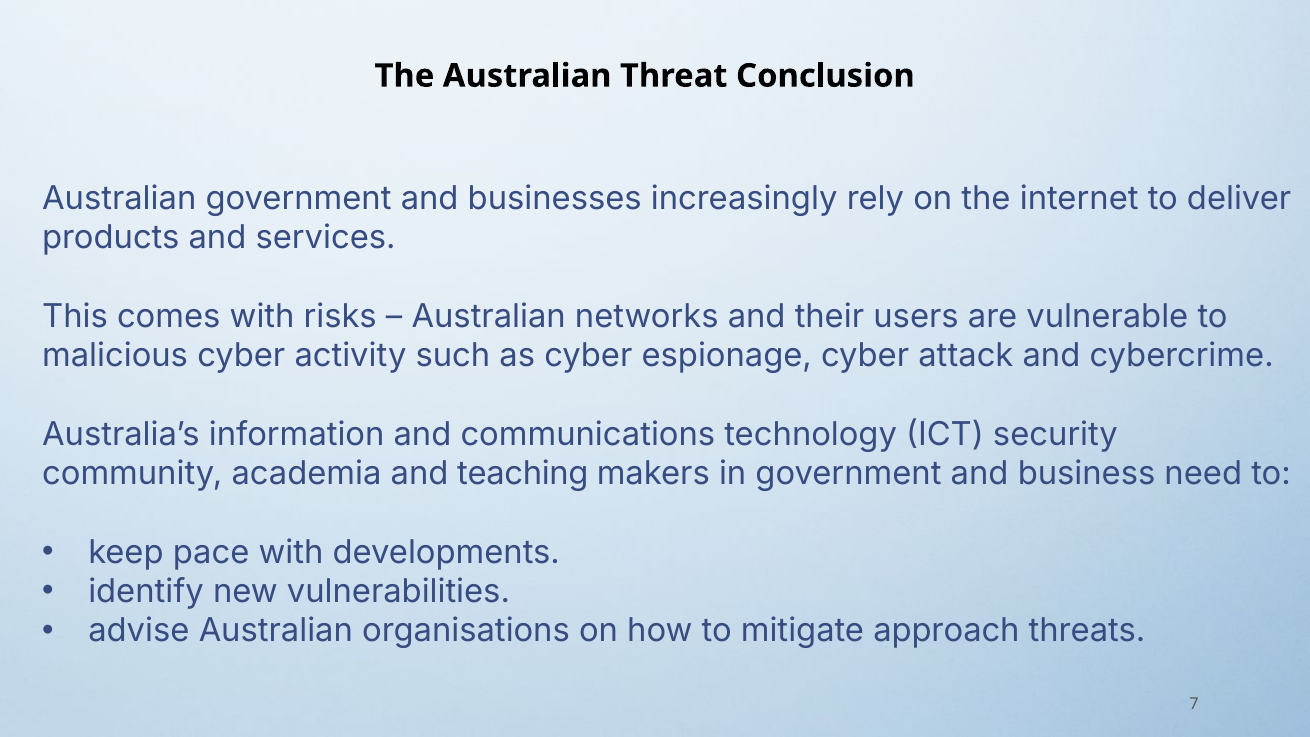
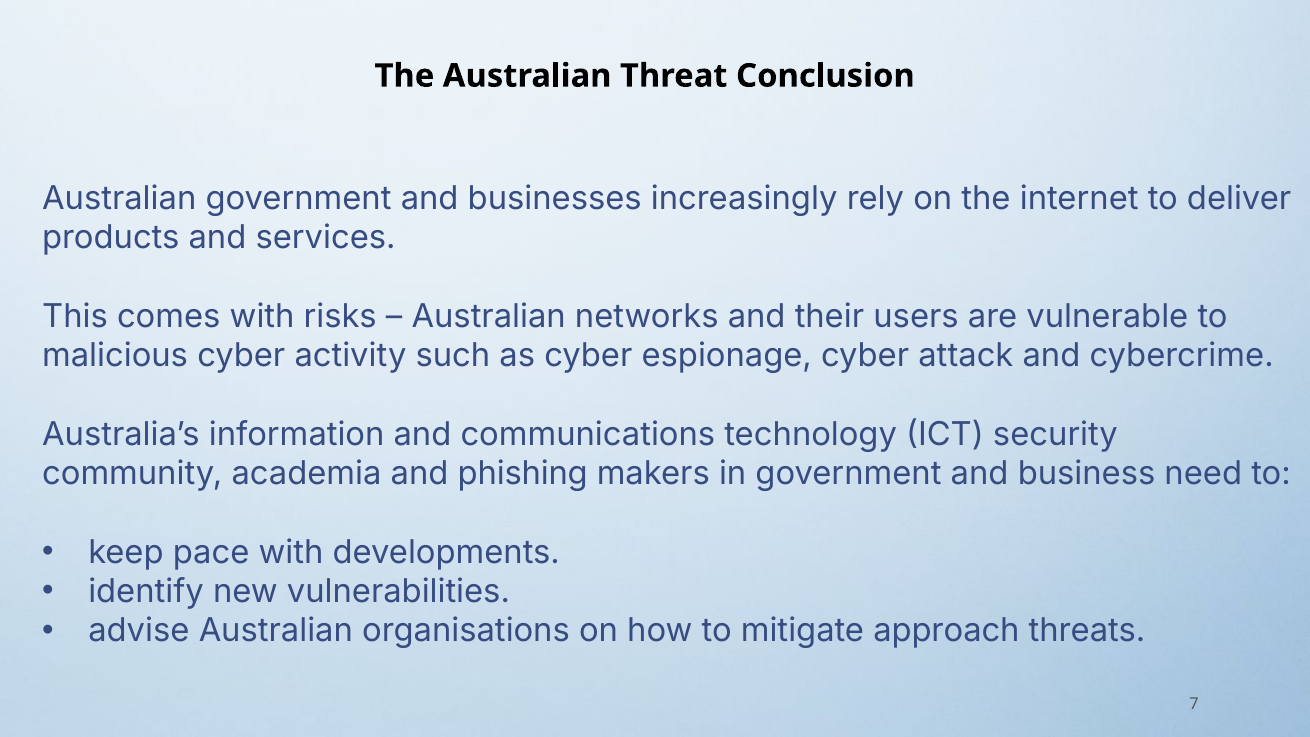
teaching: teaching -> phishing (523, 474)
